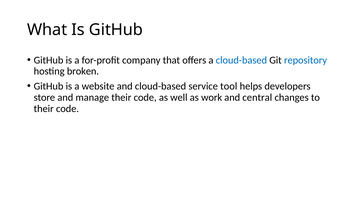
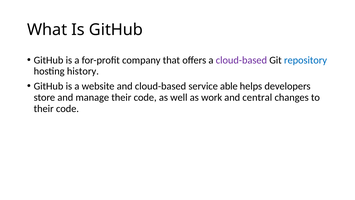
cloud-based colour: blue -> purple (241, 60)
broken: broken -> history (83, 71)
tool: tool -> able (229, 86)
